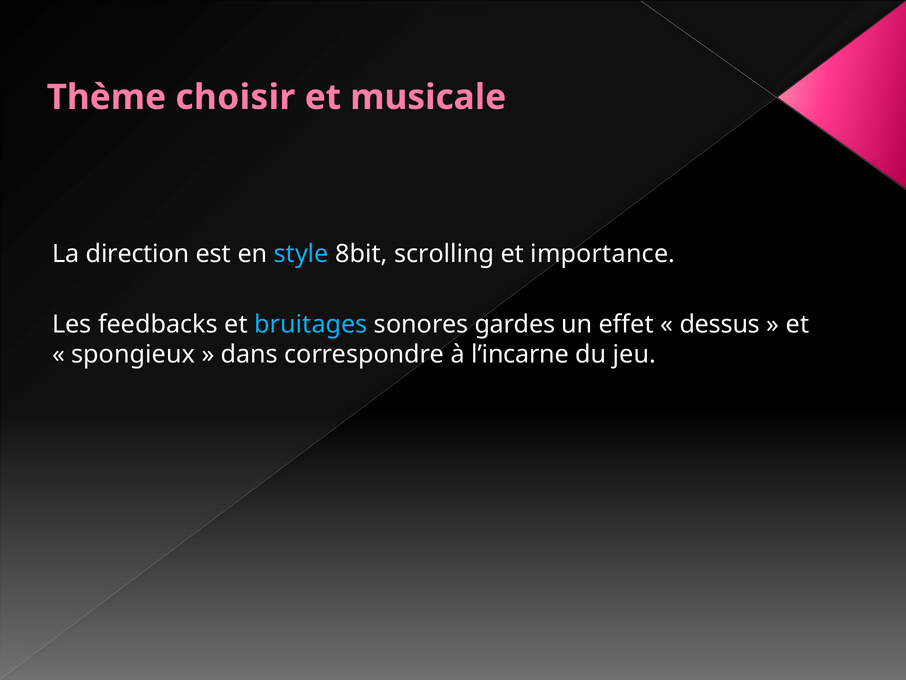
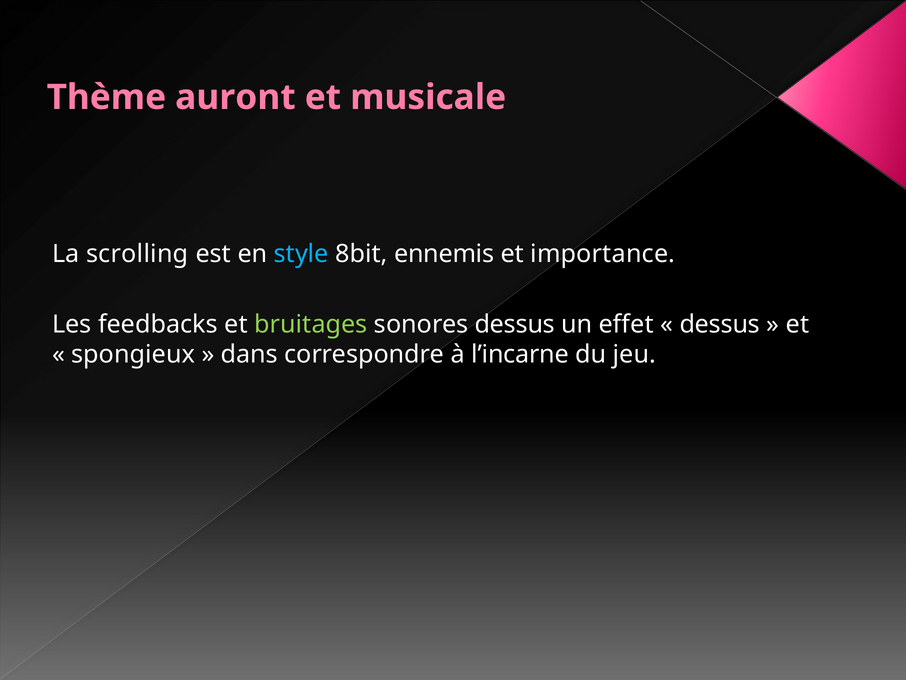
choisir: choisir -> auront (235, 97)
direction: direction -> scrolling (137, 254)
scrolling: scrolling -> ennemis (444, 254)
bruitages colour: light blue -> light green (311, 324)
sonores gardes: gardes -> dessus (515, 324)
